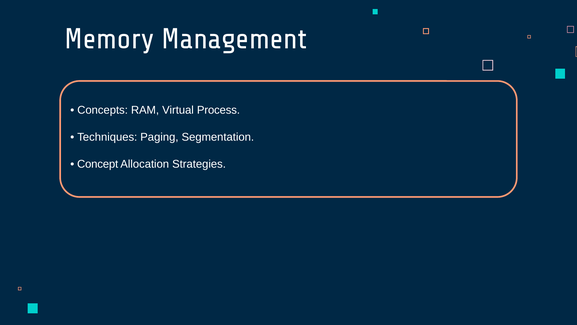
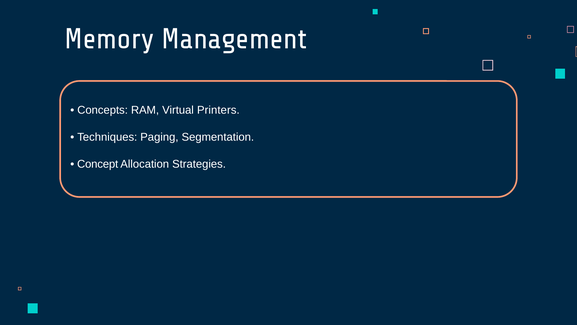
Process: Process -> Printers (218, 110)
